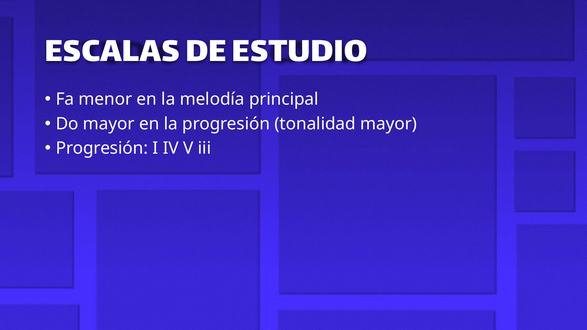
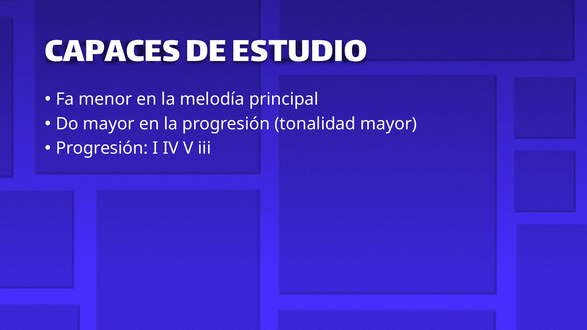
ESCALAS: ESCALAS -> CAPACES (113, 49)
